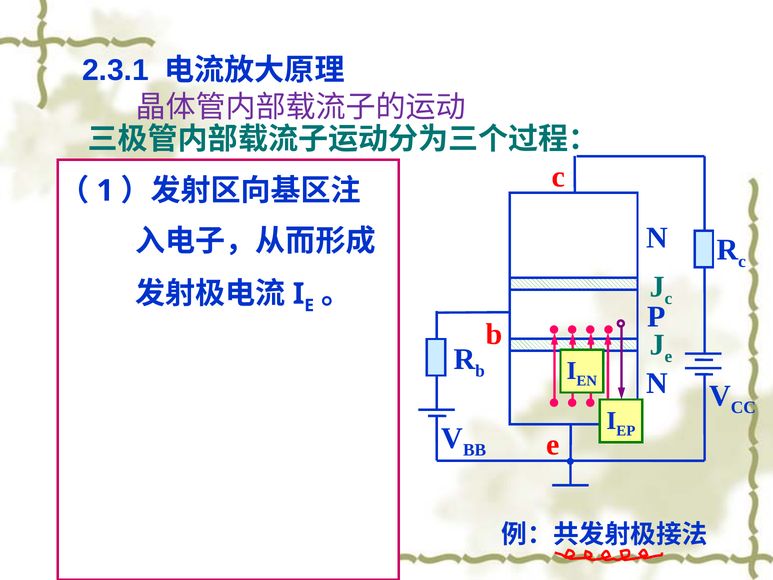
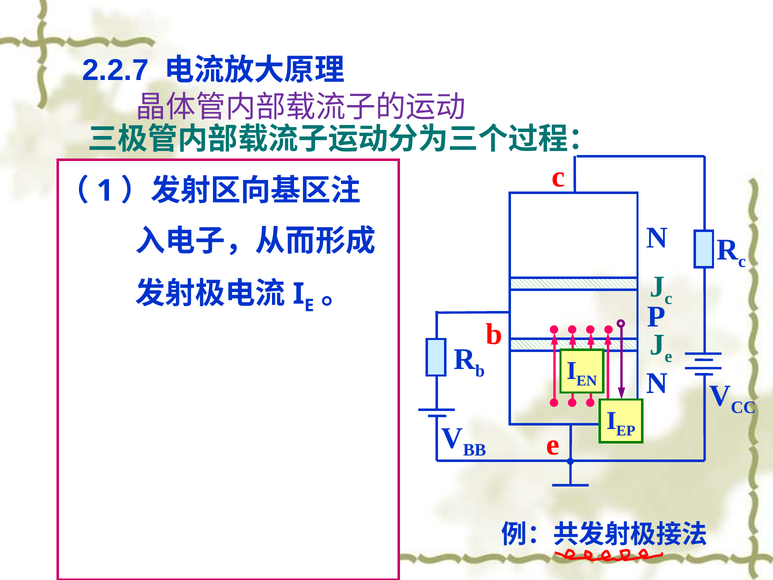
2.3.1: 2.3.1 -> 2.2.7 (116, 70)
